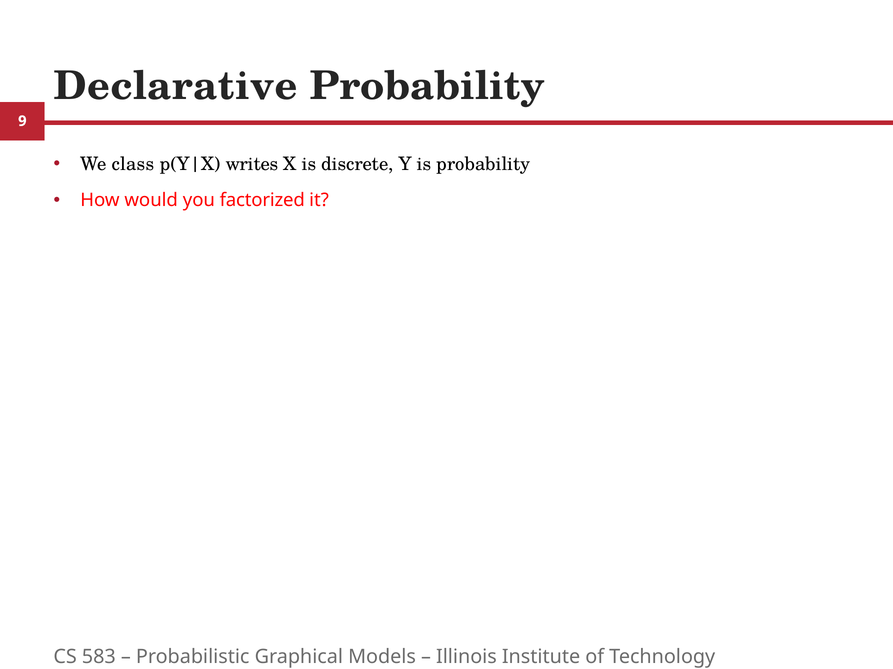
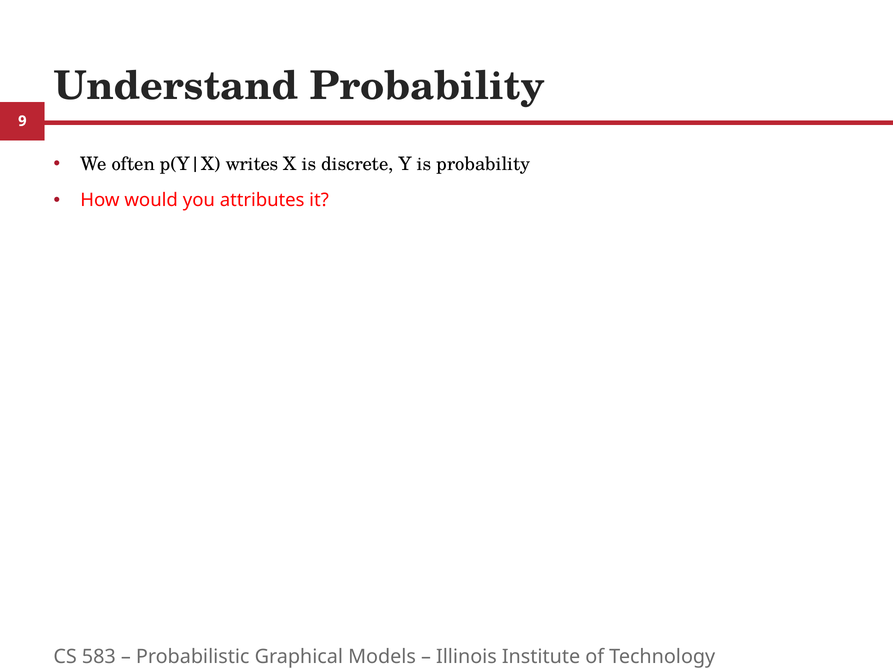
Declarative: Declarative -> Understand (176, 86)
class: class -> often (133, 164)
factorized: factorized -> attributes (262, 200)
